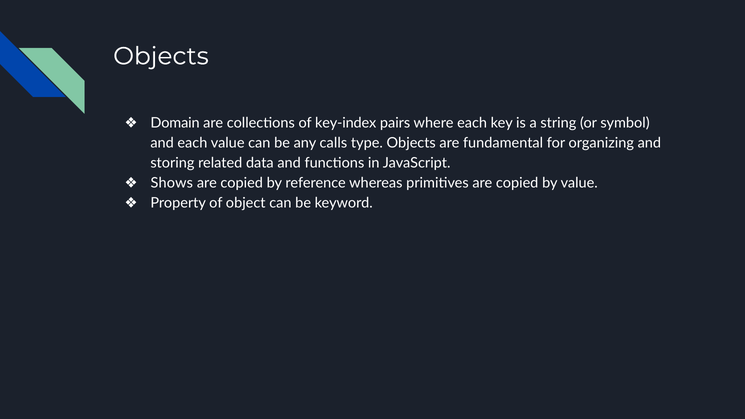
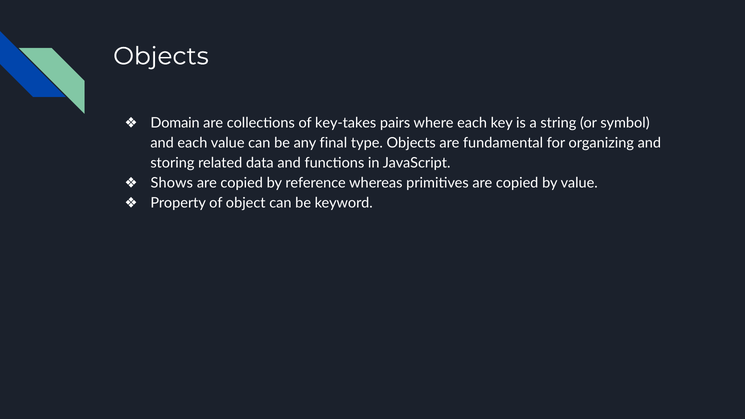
key-index: key-index -> key-takes (346, 123)
calls: calls -> final (333, 143)
